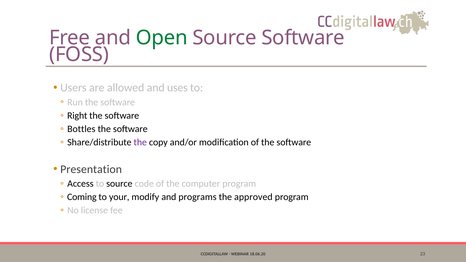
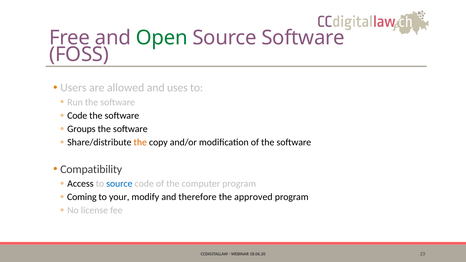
Right: Right -> Code (77, 116)
Bottles: Bottles -> Groups (81, 129)
the colour: purple -> orange (140, 142)
Presentation: Presentation -> Compatibility (91, 169)
source colour: black -> blue (119, 184)
programs: programs -> therefore (198, 197)
